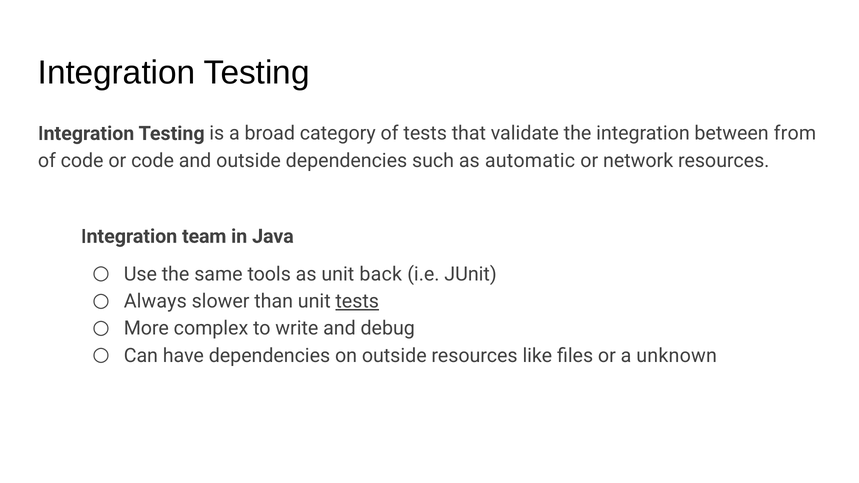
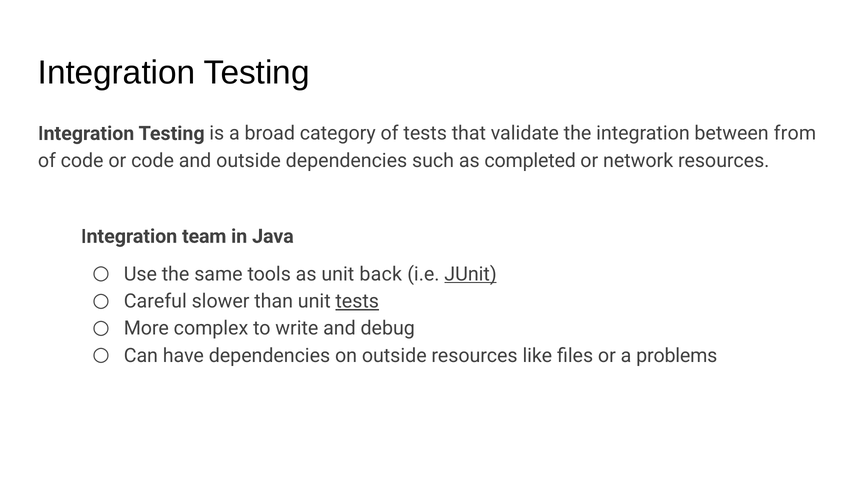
automatic: automatic -> completed (530, 161)
JUnit underline: none -> present (471, 274)
Always: Always -> Careful (155, 301)
unknown: unknown -> problems (677, 356)
